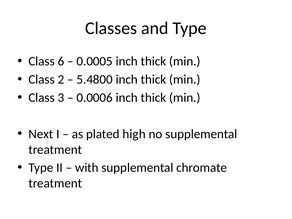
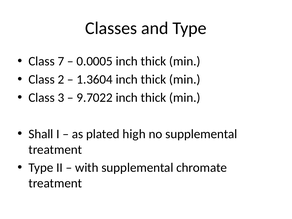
6: 6 -> 7 (61, 61)
5.4800: 5.4800 -> 1.3604 (95, 79)
0.0006: 0.0006 -> 9.7022 (95, 98)
Next: Next -> Shall (41, 134)
